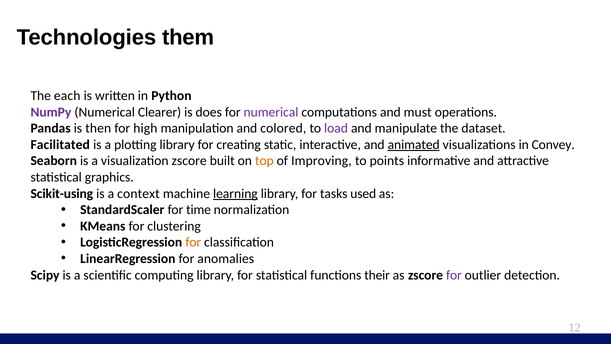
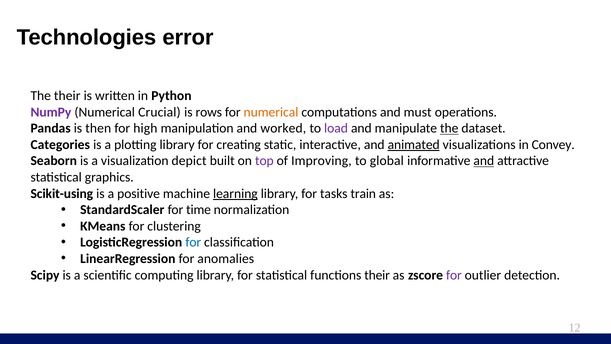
them: them -> error (188, 38)
The each: each -> their (67, 96)
Clearer: Clearer -> Crucial (159, 112)
does: does -> rows (209, 112)
numerical colour: purple -> orange (271, 112)
colored: colored -> worked (283, 128)
the underline: none -> present (449, 128)
Facilitated: Facilitated -> Categories (60, 145)
visualization zscore: zscore -> depict (189, 161)
top colour: orange -> purple (264, 161)
points: points -> global (387, 161)
and underline: none -> present (484, 161)
context: context -> positive (139, 193)
used: used -> train (363, 193)
for colour: orange -> blue (193, 242)
